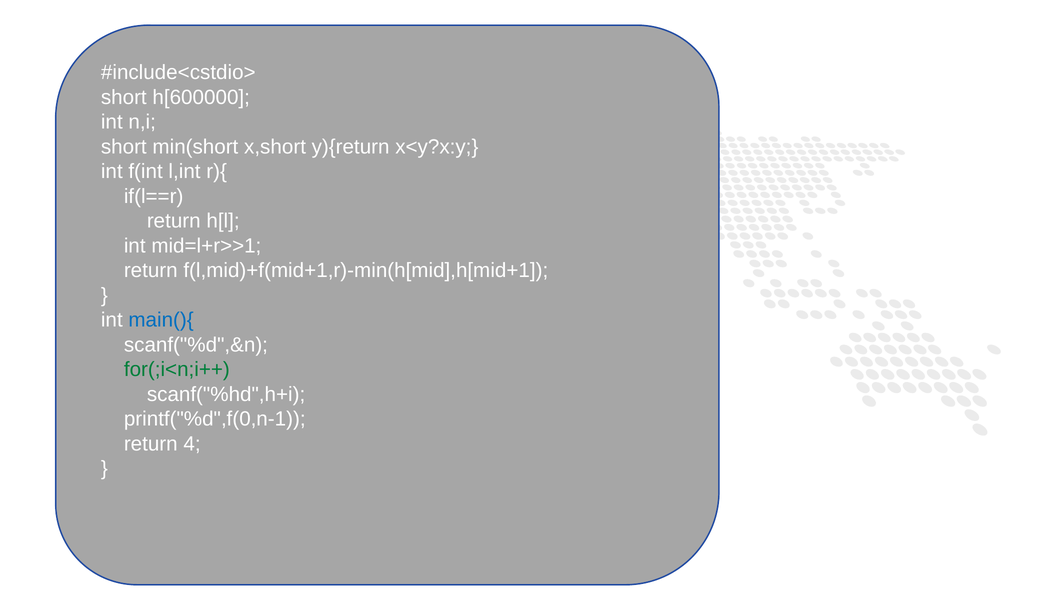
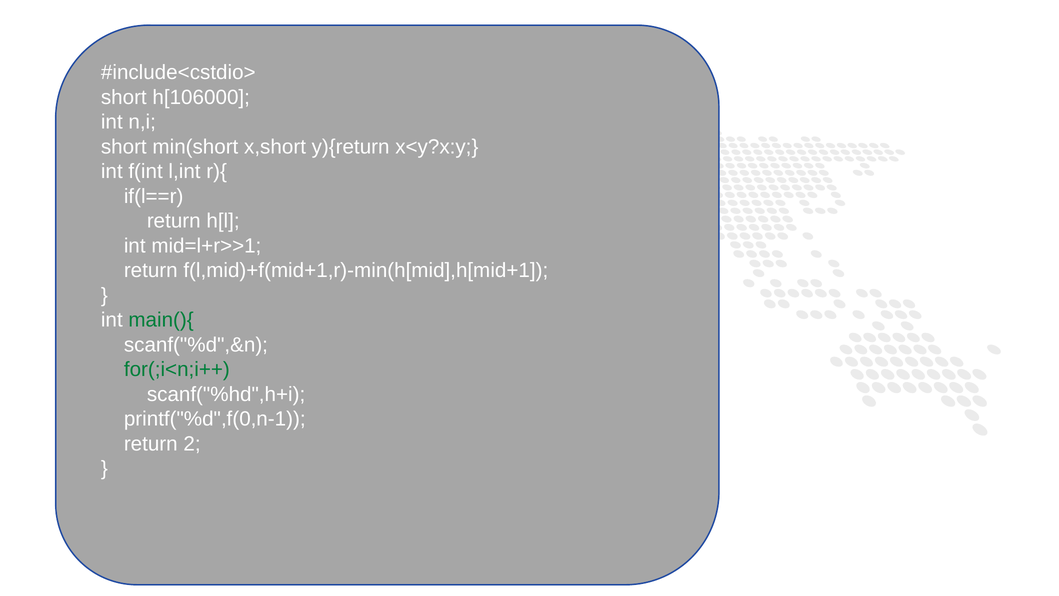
h[600000: h[600000 -> h[106000 (201, 97)
main(){ colour: blue -> green (161, 320)
4: 4 -> 2 (192, 443)
